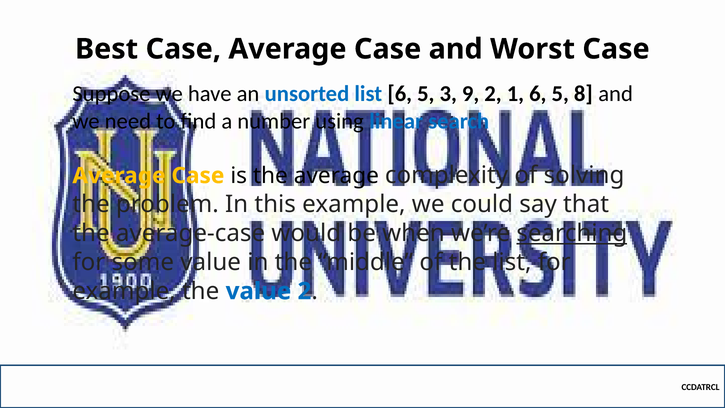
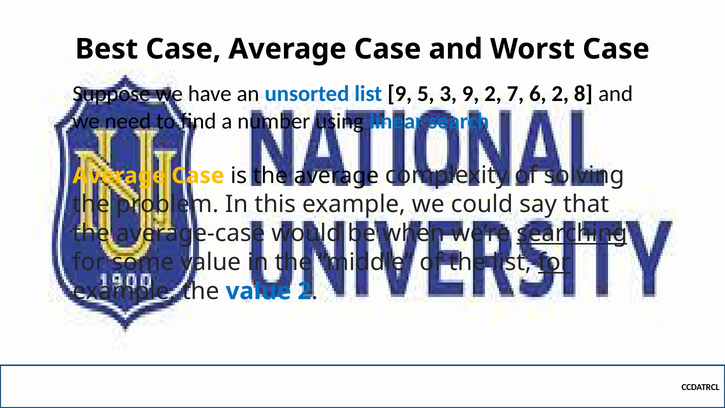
list 6: 6 -> 9 (400, 94)
1: 1 -> 7 (515, 94)
5: 5 -> 2 (560, 94)
for underline: none -> present (554, 262)
